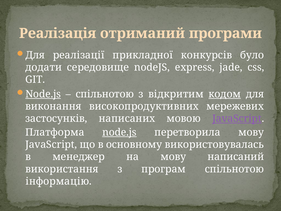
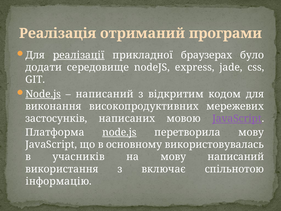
реалізації underline: none -> present (79, 55)
конкурсів: конкурсів -> браузерах (207, 55)
спільнотою: спільнотою -> написаний (105, 94)
кодом underline: present -> none (225, 94)
менеджер: менеджер -> учасників (79, 157)
програм: програм -> включає (163, 169)
